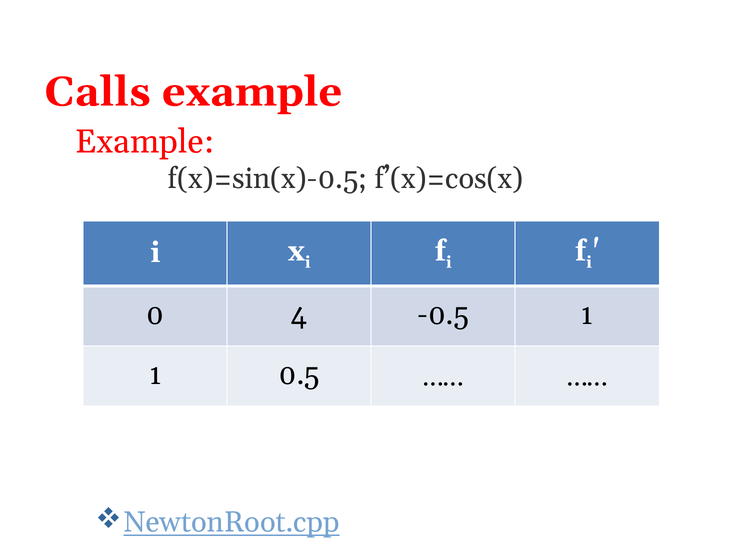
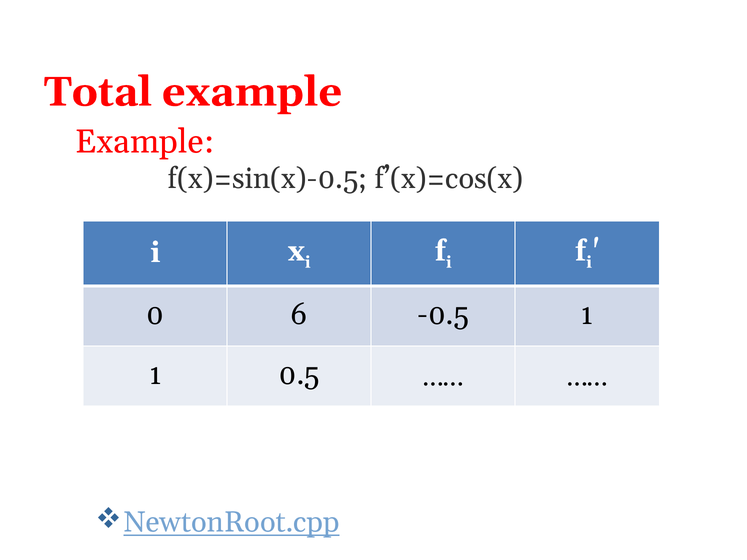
Calls: Calls -> Total (98, 92)
4: 4 -> 6 (299, 315)
